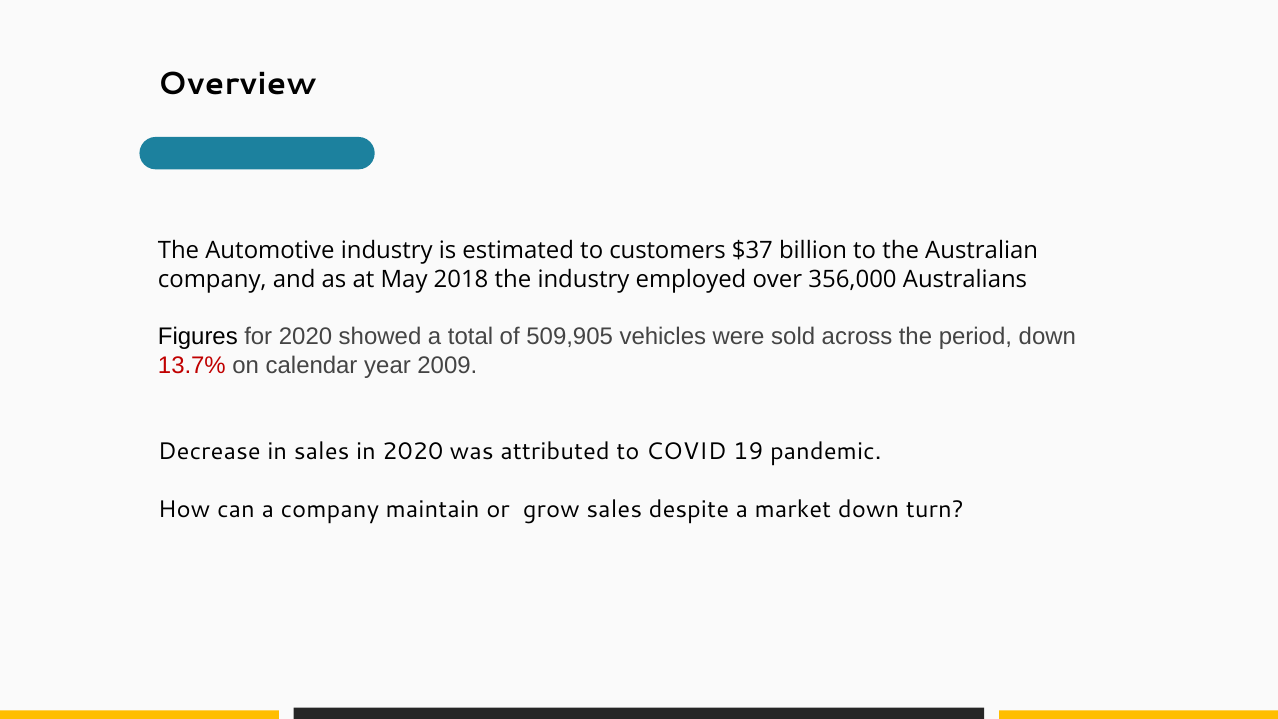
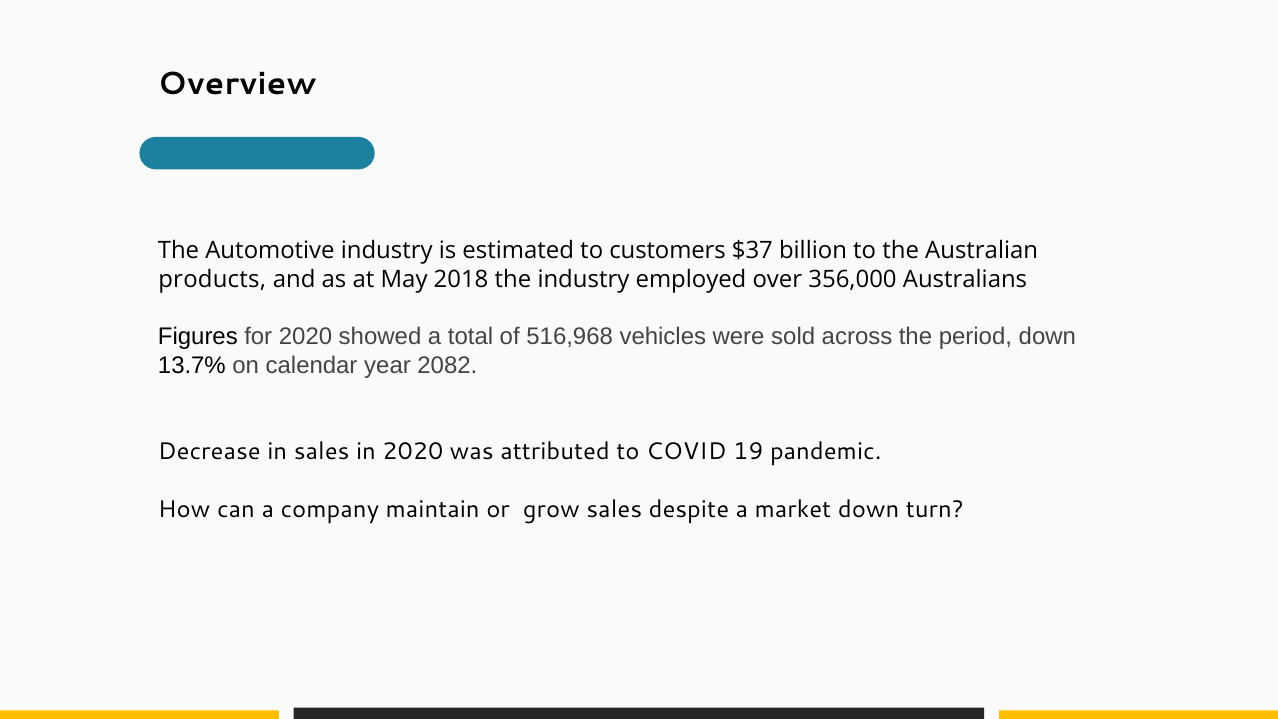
company: company -> products (212, 279)
509,905: 509,905 -> 516,968 (570, 337)
13.7% colour: red -> black (192, 365)
2009: 2009 -> 2082 (447, 365)
